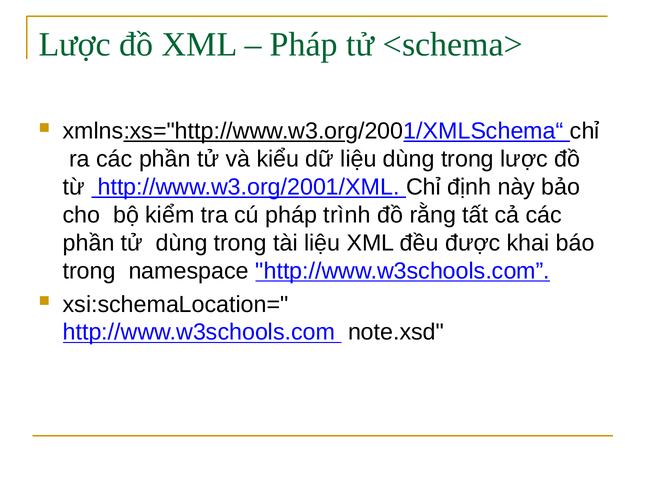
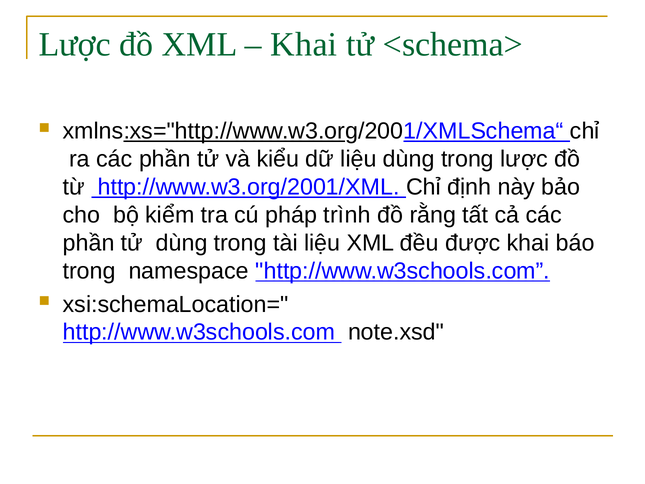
Pháp: Pháp -> Khai (304, 44)
